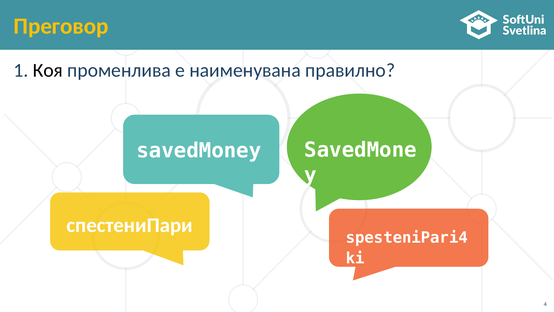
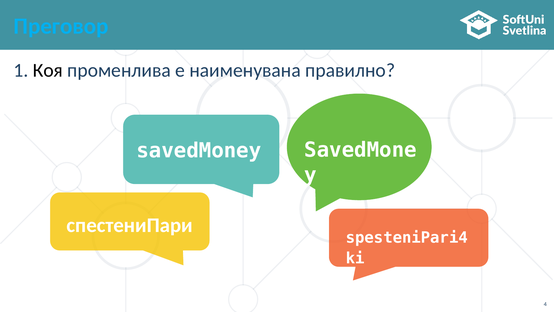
Преговор colour: yellow -> light blue (61, 26)
